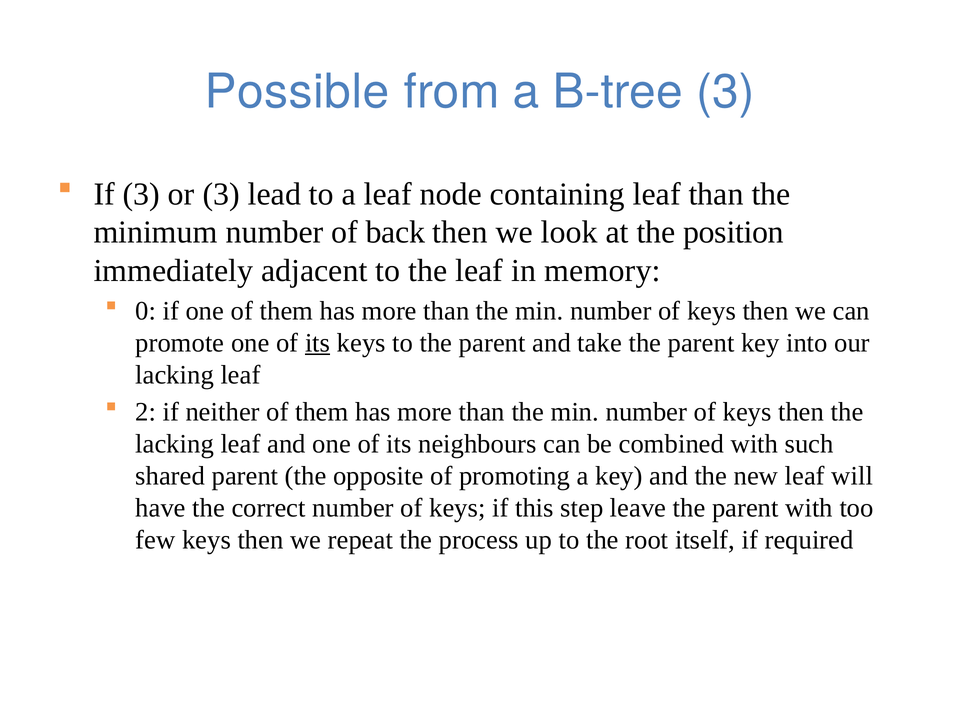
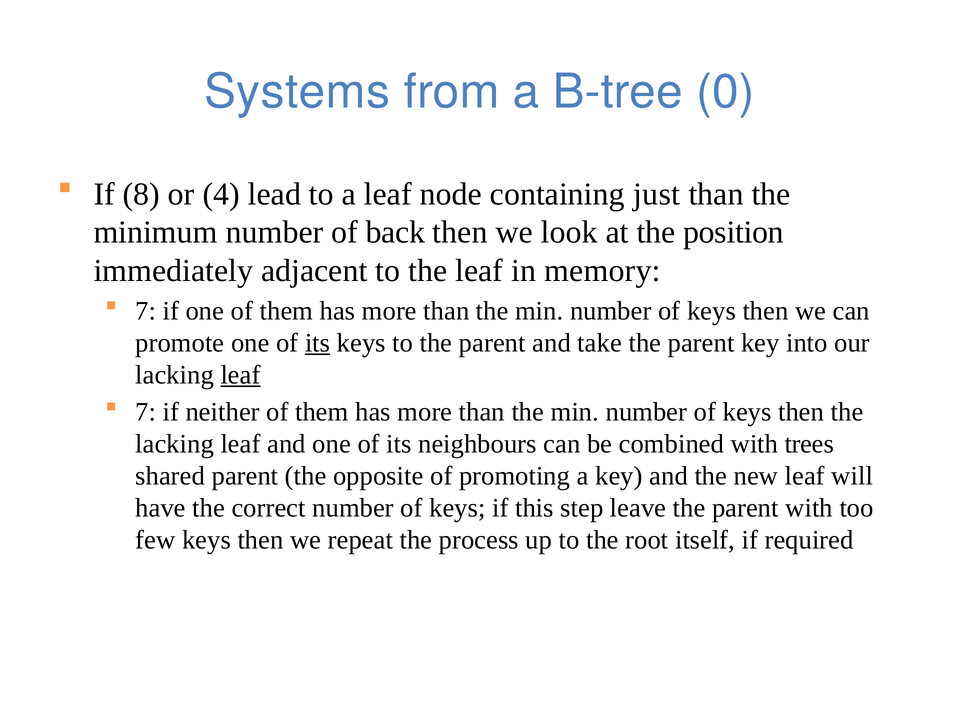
Possible: Possible -> Systems (297, 92)
B-tree 3: 3 -> 0 (725, 92)
If 3: 3 -> 8 (141, 194)
or 3: 3 -> 4 (221, 194)
containing leaf: leaf -> just (657, 194)
0: 0 -> 7 (146, 311)
leaf underline: none -> present (241, 375)
2: 2 -> 7 (146, 412)
such: such -> trees (809, 444)
